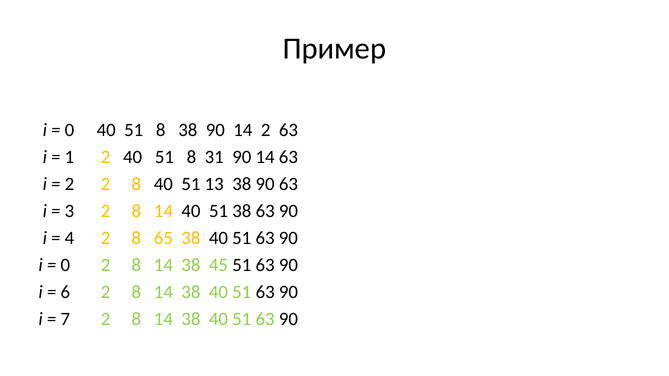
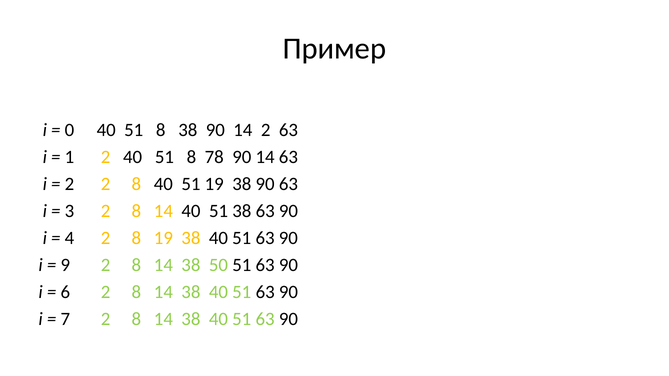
31: 31 -> 78 (214, 157)
51 13: 13 -> 19 (214, 184)
8 65: 65 -> 19 (163, 238)
0: 0 -> 9 (65, 265)
45: 45 -> 50 (218, 265)
